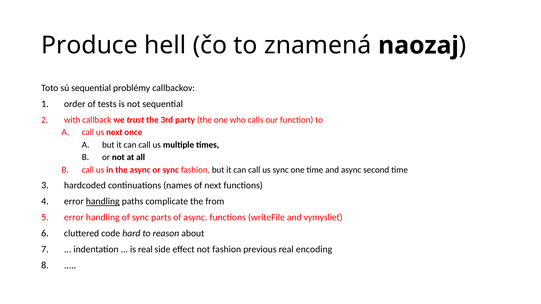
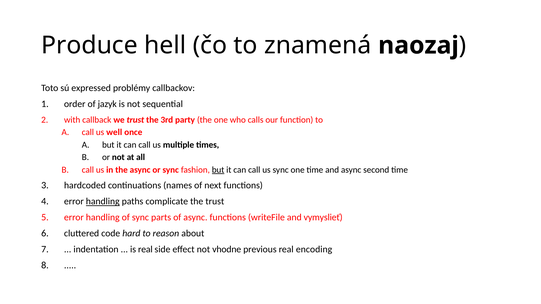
sú sequential: sequential -> expressed (91, 88)
tests: tests -> jazyk (107, 104)
us next: next -> well (114, 132)
but underline: none -> present (218, 170)
the from: from -> trust (215, 202)
not fashion: fashion -> vhodne (227, 250)
